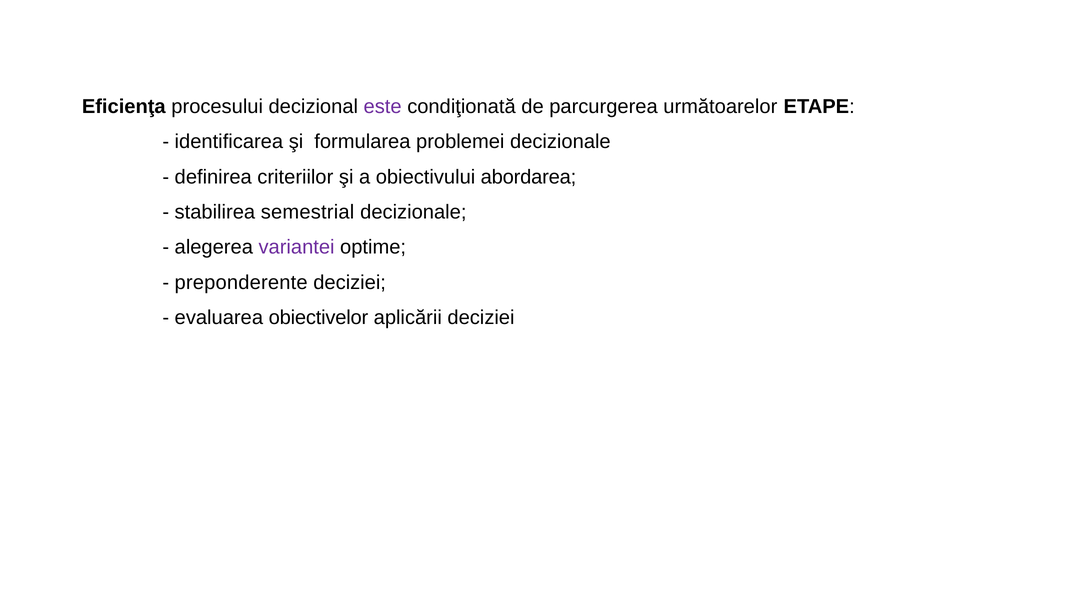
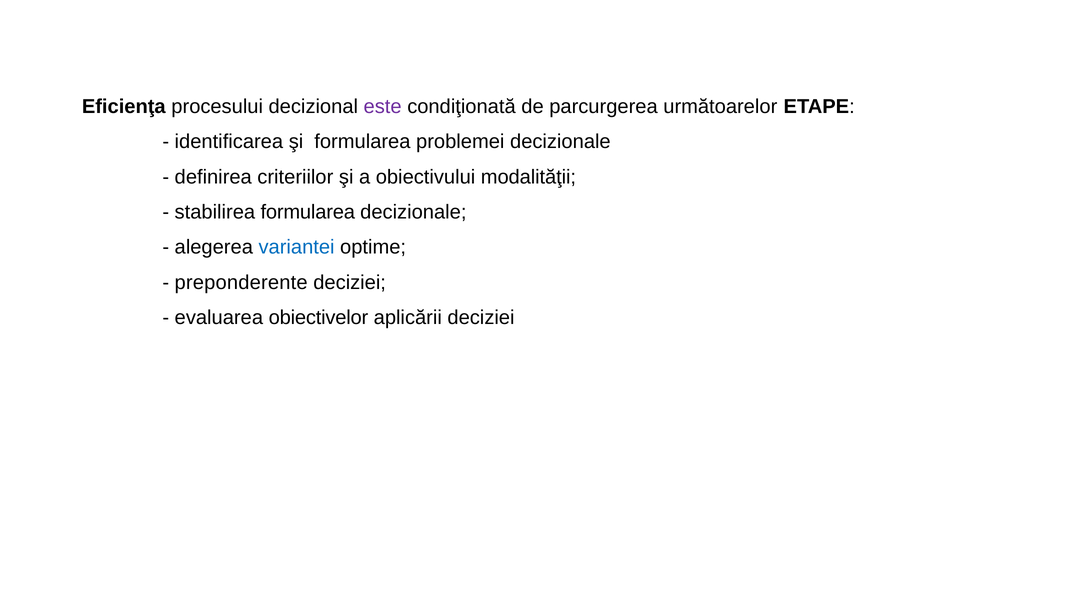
abordarea: abordarea -> modalităţii (528, 177)
stabilirea semestrial: semestrial -> formularea (308, 212)
variantei colour: purple -> blue (297, 247)
